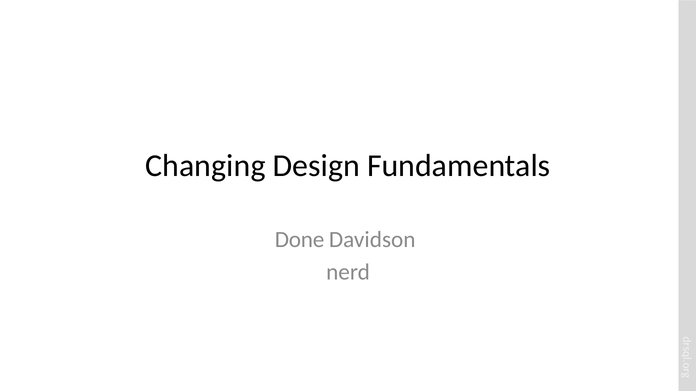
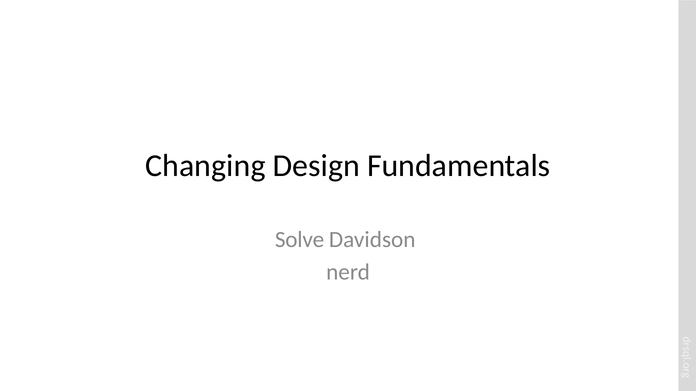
Done: Done -> Solve (300, 240)
